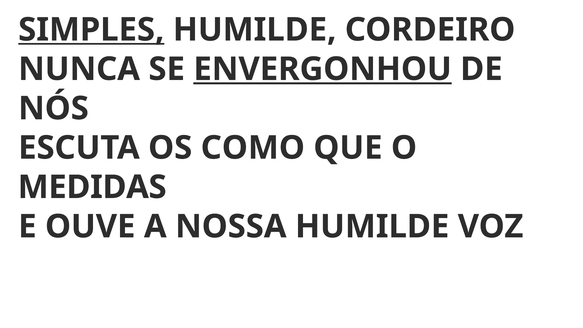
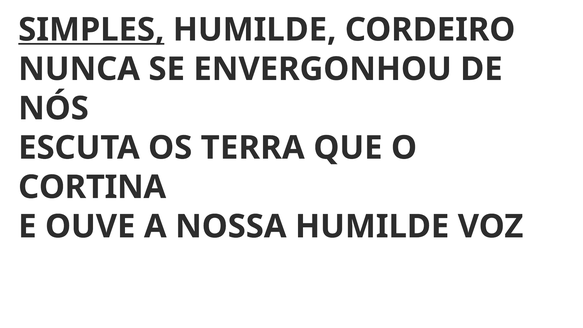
ENVERGONHOU underline: present -> none (323, 69)
COMO: COMO -> TERRA (253, 148)
MEDIDAS: MEDIDAS -> CORTINA (92, 187)
